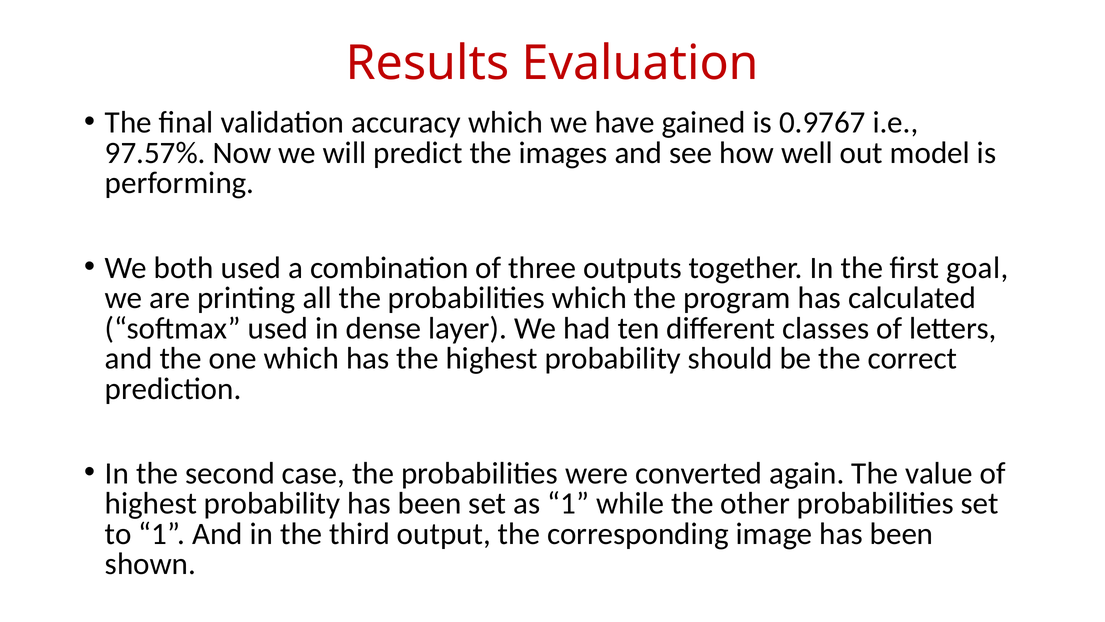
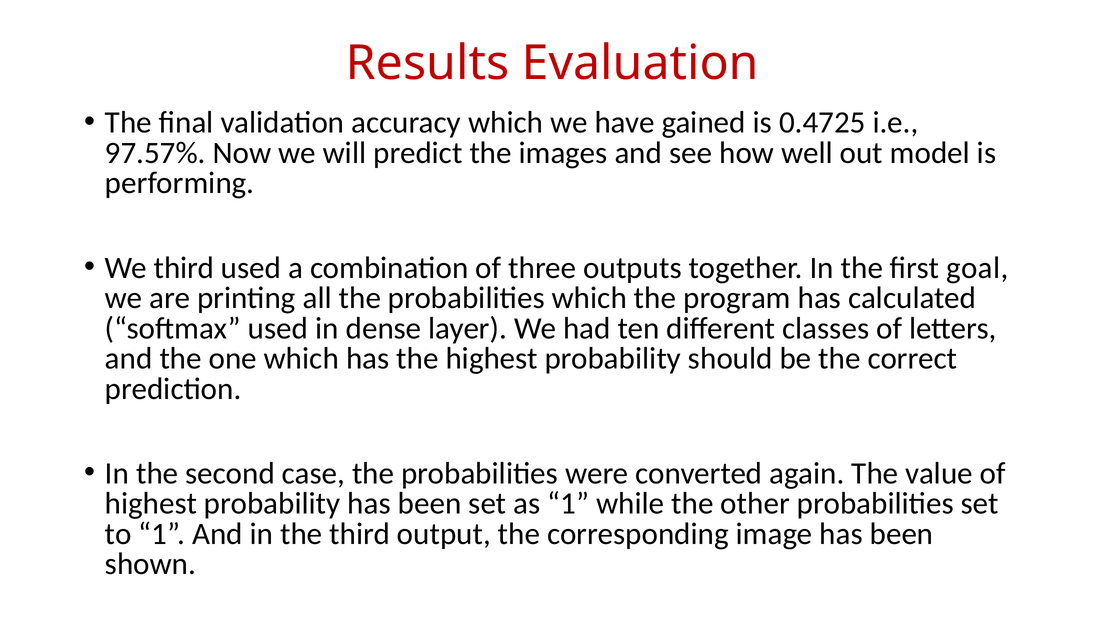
0.9767: 0.9767 -> 0.4725 (822, 123)
We both: both -> third (184, 268)
